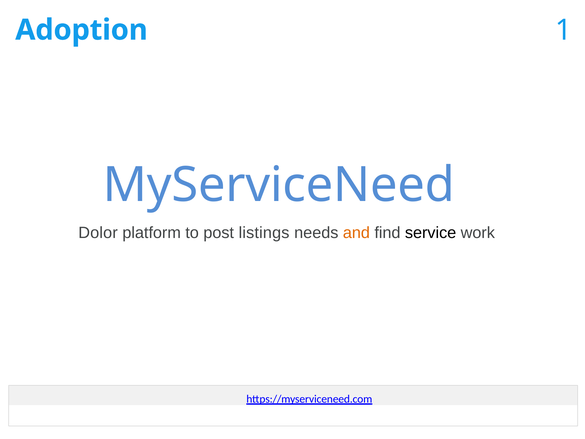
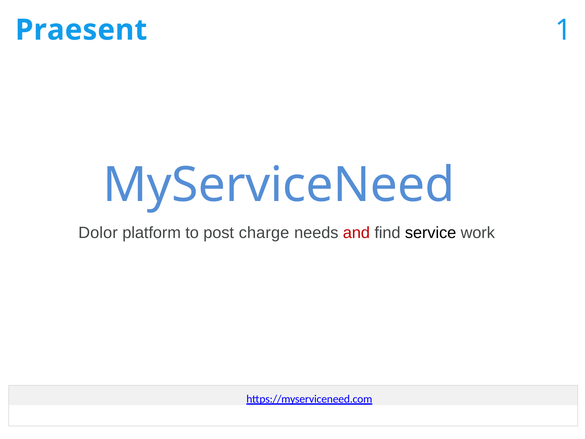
Adoption: Adoption -> Praesent (81, 30)
listings: listings -> charge (264, 233)
and colour: orange -> red (356, 233)
